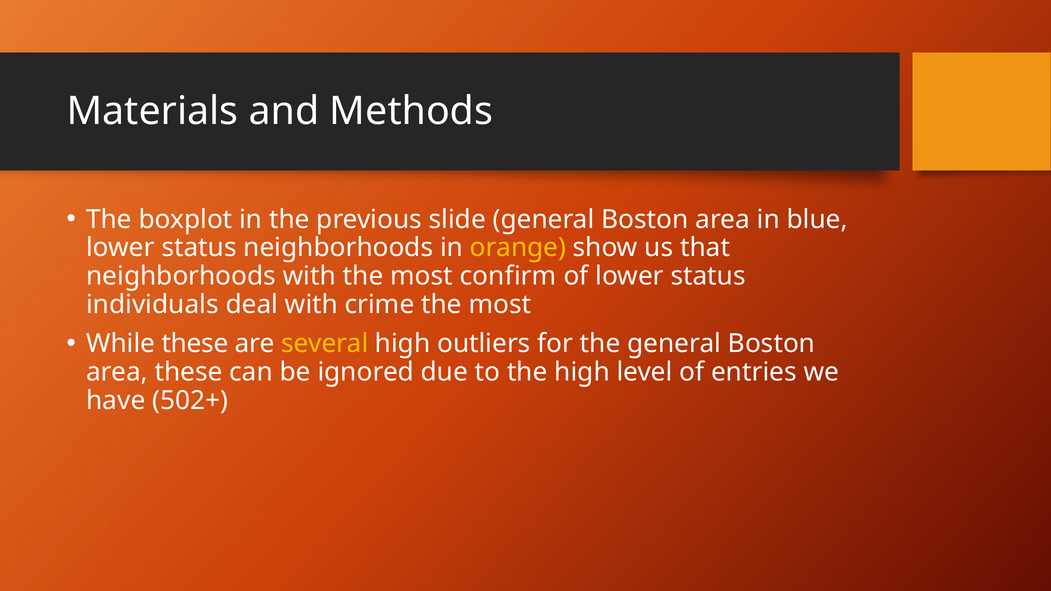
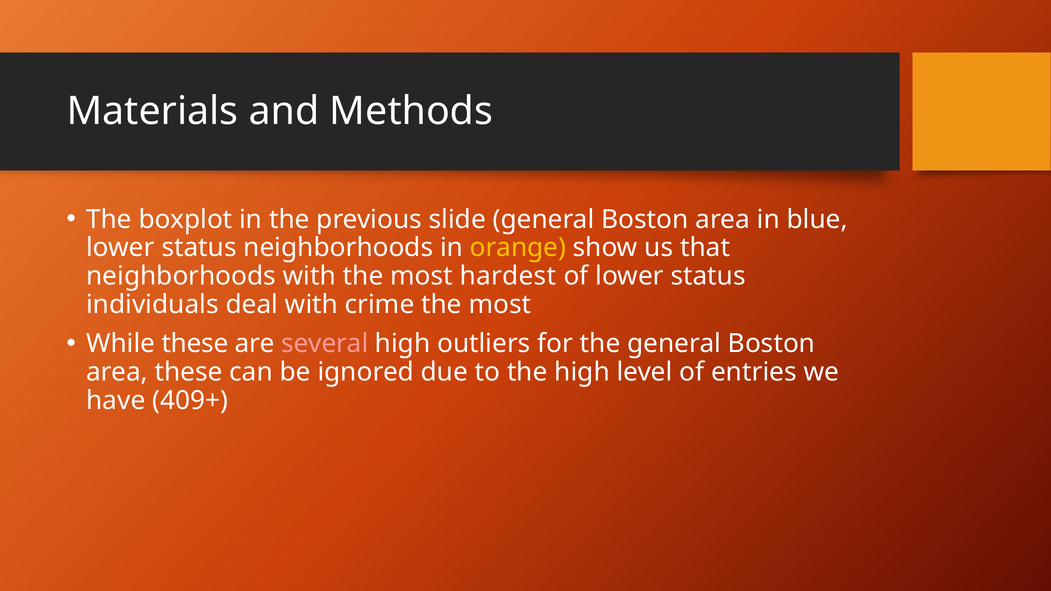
confirm: confirm -> hardest (508, 276)
several colour: yellow -> pink (325, 344)
502+: 502+ -> 409+ (190, 401)
